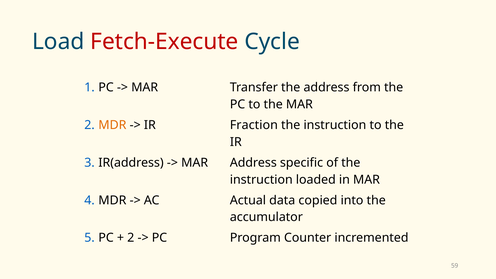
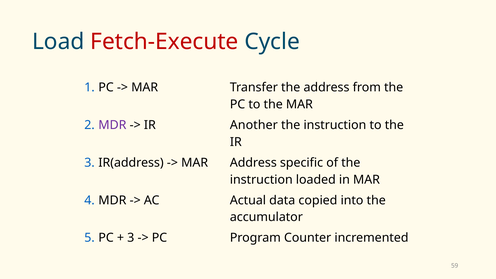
MDR colour: orange -> purple (112, 125)
Fraction: Fraction -> Another (254, 125)
2: 2 -> 3 (131, 238)
